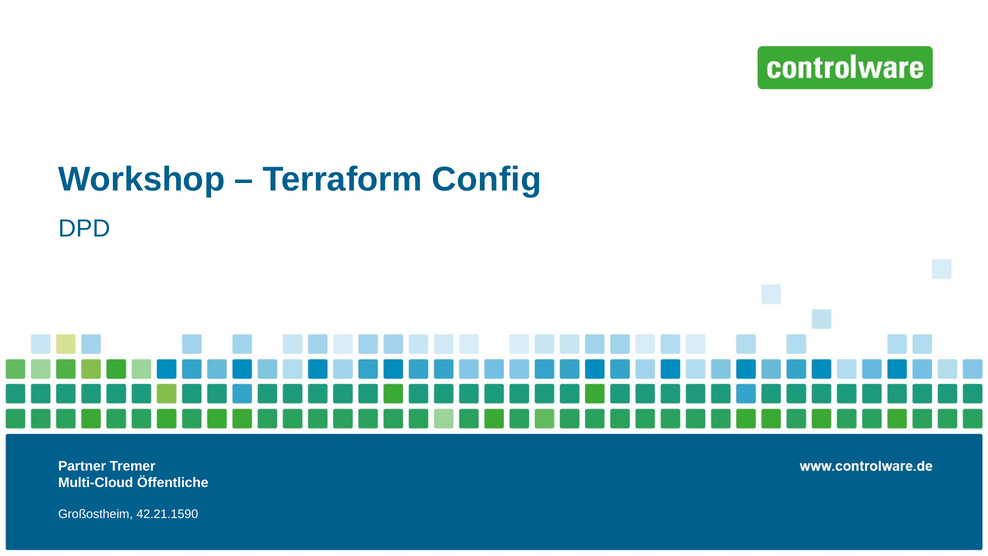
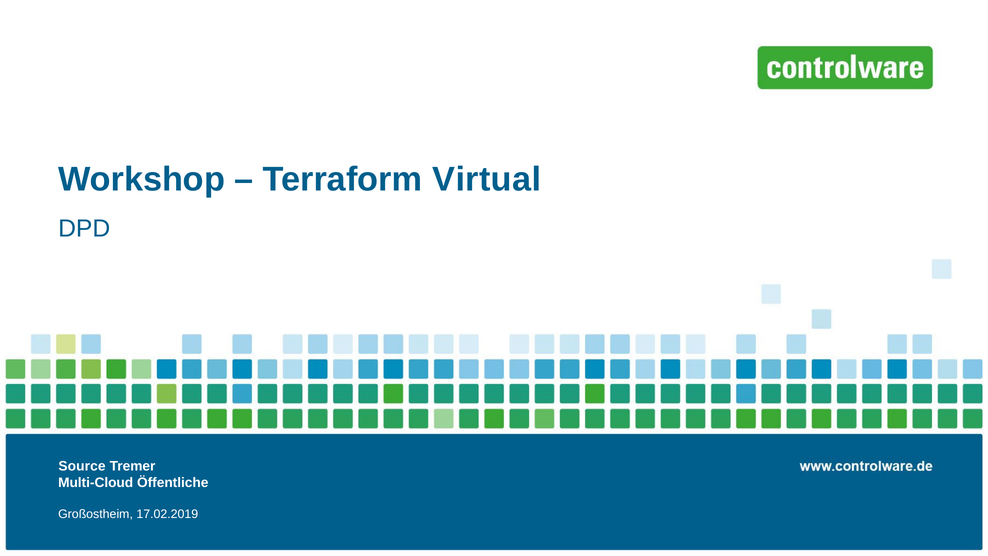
Config: Config -> Virtual (487, 179)
Partner: Partner -> Source (82, 466)
42.21.1590: 42.21.1590 -> 17.02.2019 (167, 514)
